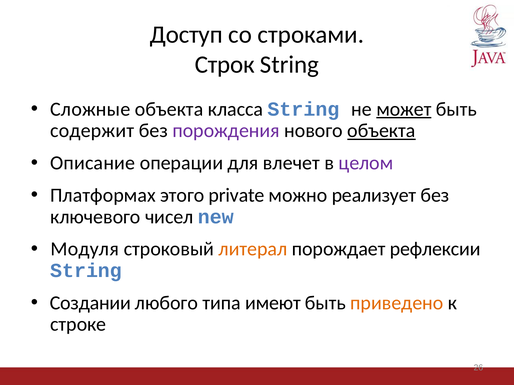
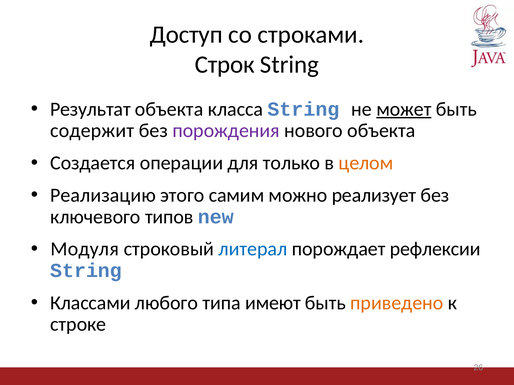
Сложные: Сложные -> Результат (90, 109)
объекта underline: present -> none (381, 131)
Описание: Описание -> Создается (93, 163)
влечет: влечет -> только (292, 163)
целом colour: purple -> orange (366, 163)
Платформах: Платформах -> Реализацию (103, 195)
private: private -> самим (236, 195)
чисел: чисел -> типов (169, 217)
литерал colour: orange -> blue (253, 249)
Создании: Создании -> Классами (90, 303)
